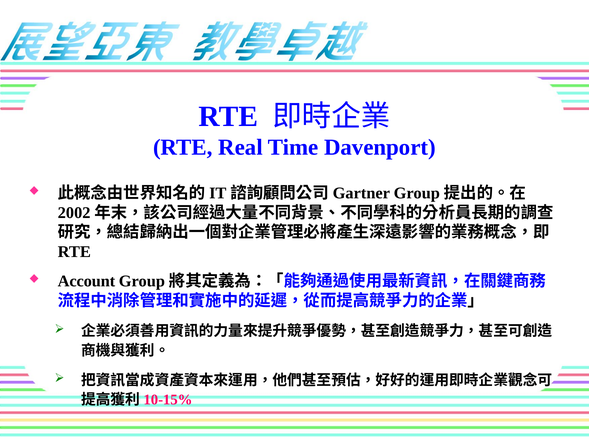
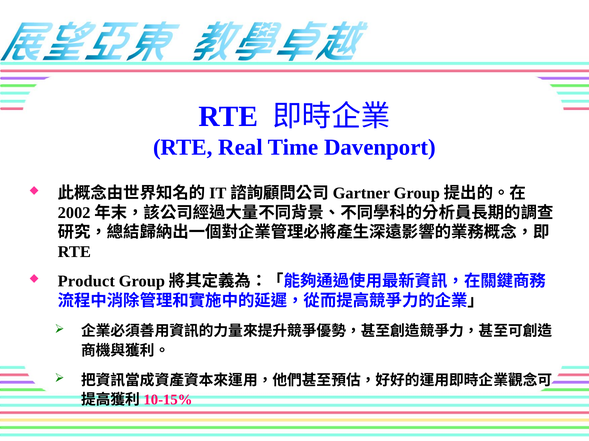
Account: Account -> Product (86, 282)
